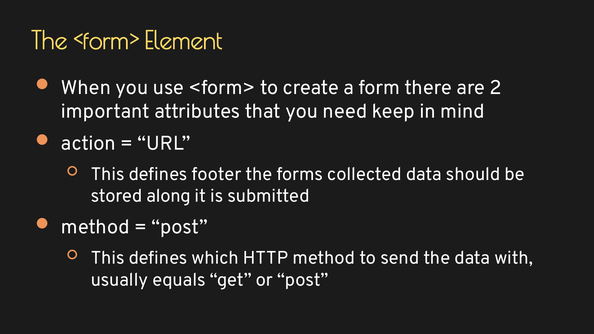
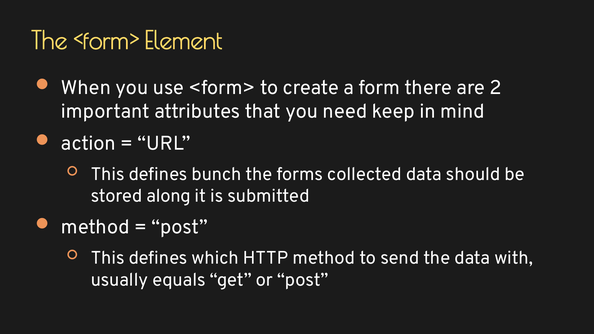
footer: footer -> bunch (217, 174)
